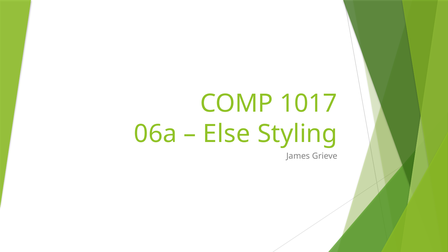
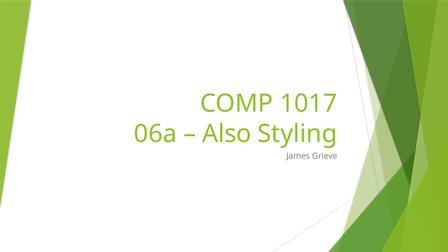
Else: Else -> Also (227, 134)
